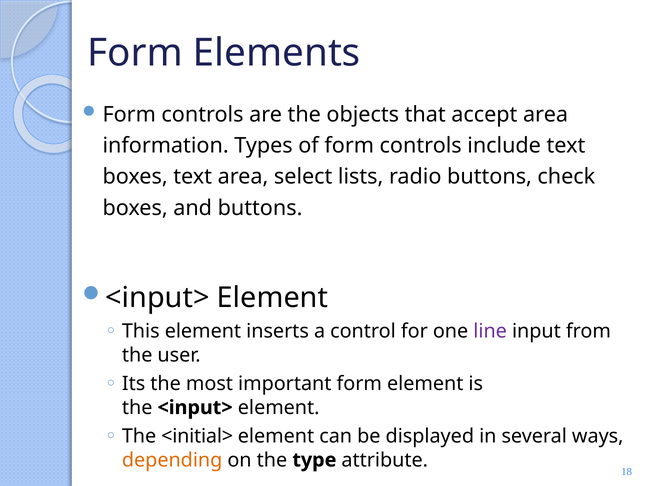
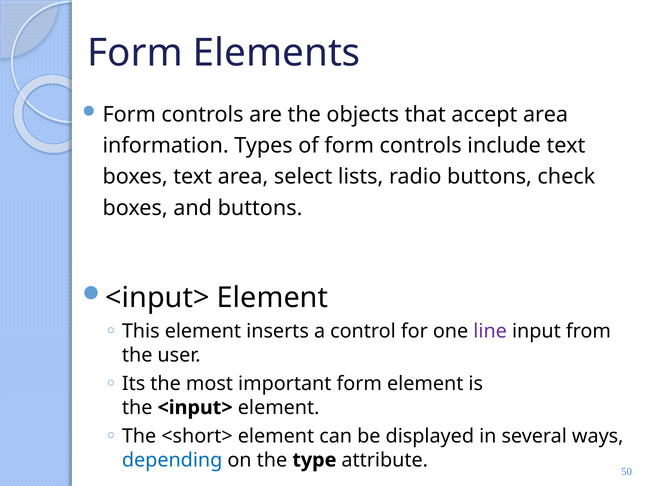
<initial>: <initial> -> <short> (197, 436)
depending colour: orange -> blue (172, 460)
18: 18 -> 50 (627, 472)
